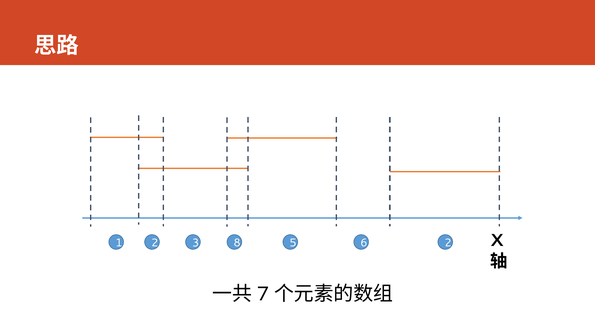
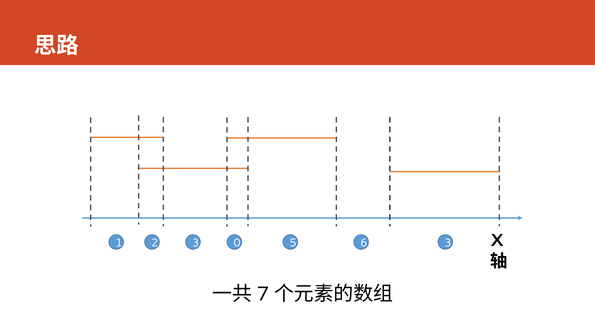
8: 8 -> 0 (237, 243)
6 2: 2 -> 3 (448, 243)
